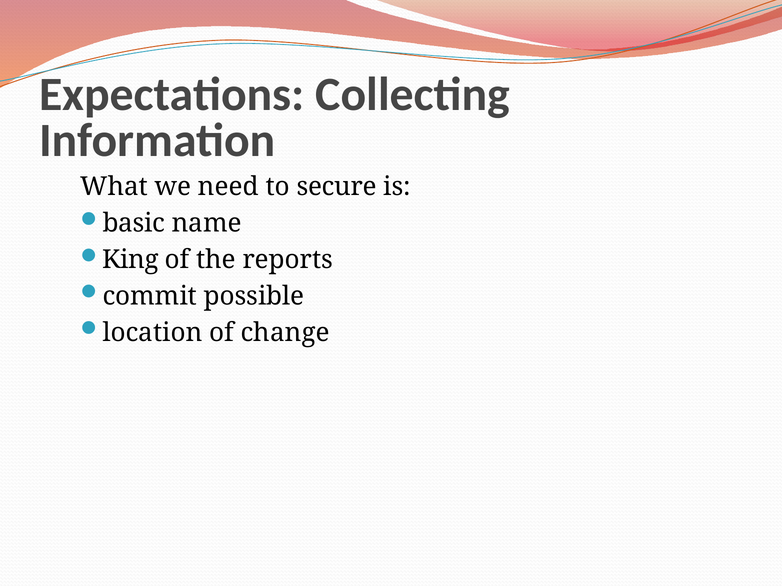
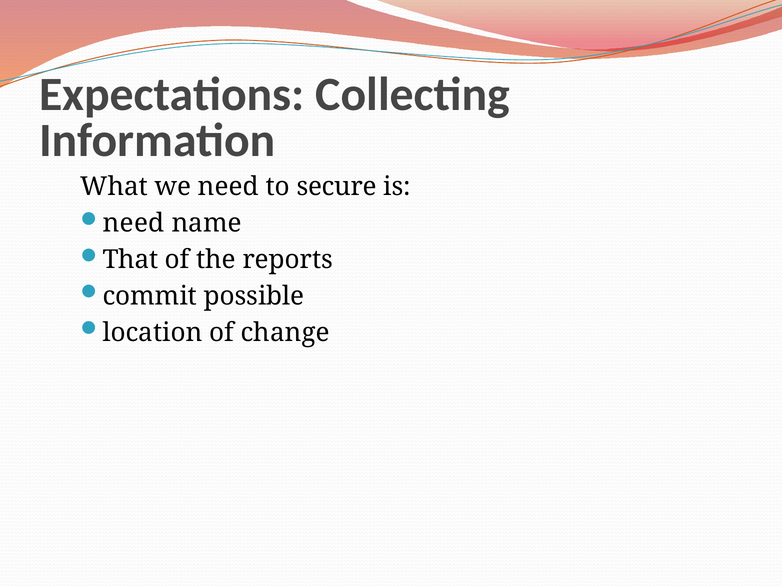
basic: basic -> need (134, 223)
King: King -> That (130, 260)
